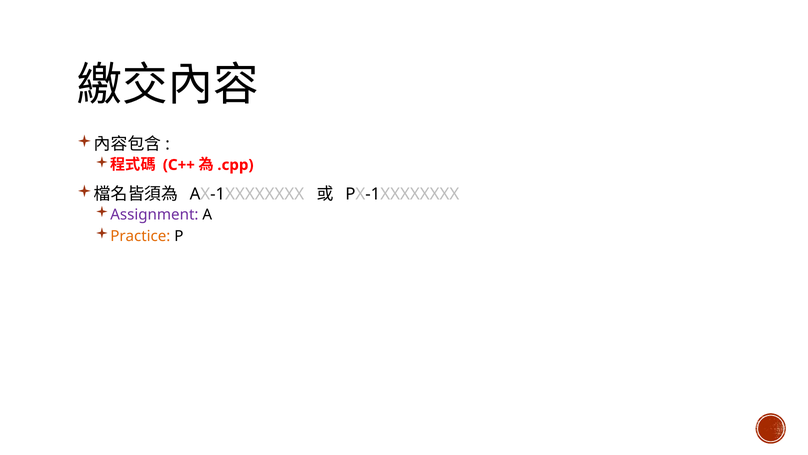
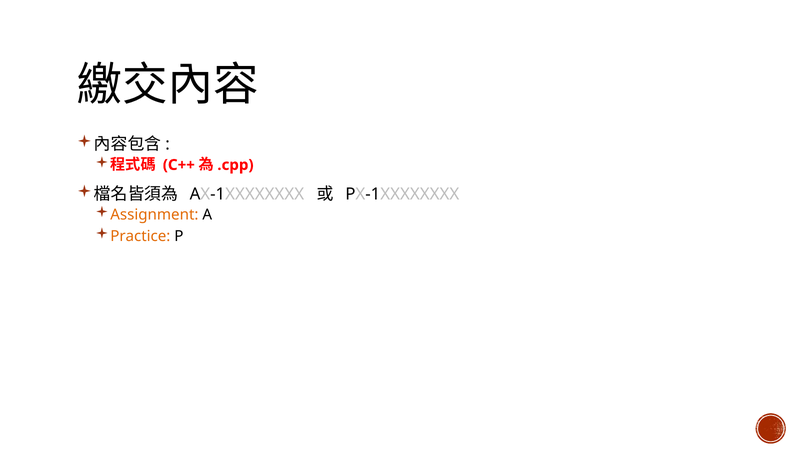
Assignment colour: purple -> orange (154, 214)
